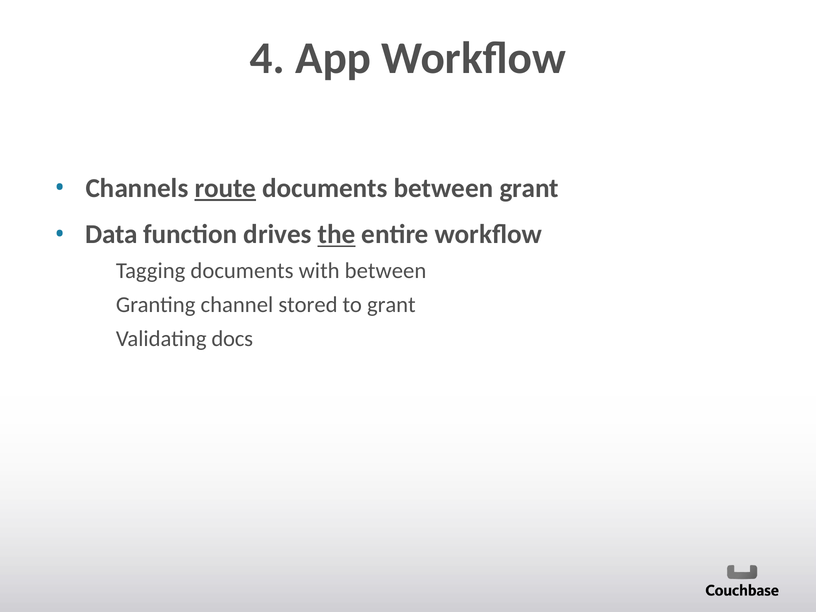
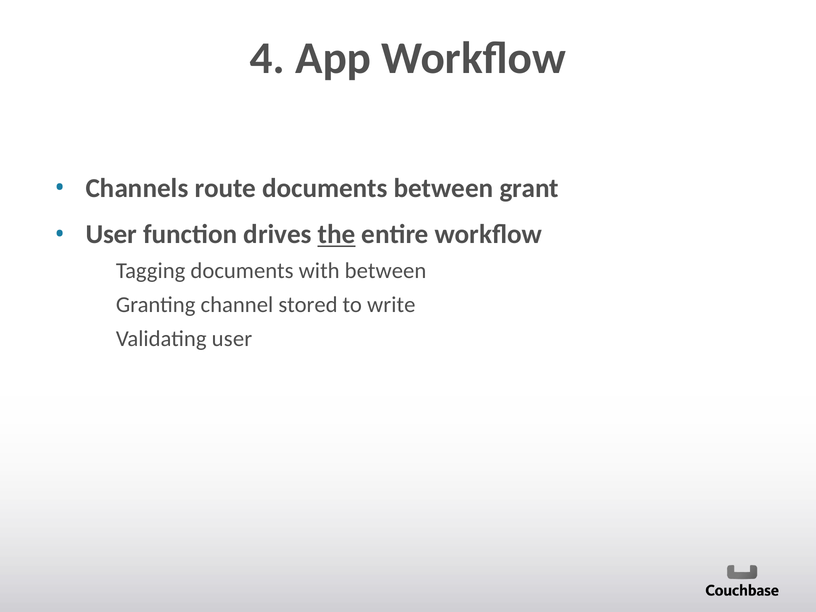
route underline: present -> none (225, 188)
Data: Data -> User (111, 235)
to grant: grant -> write (391, 305)
Validating docs: docs -> user (232, 339)
